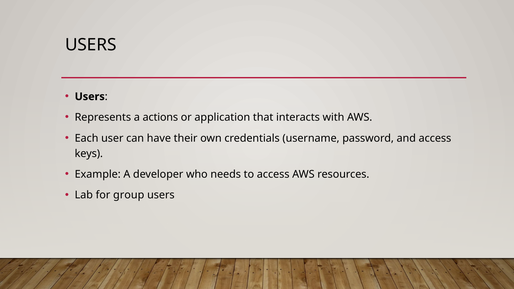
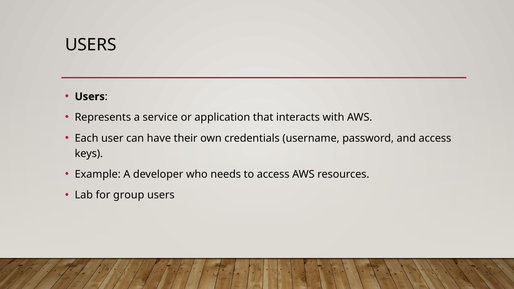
actions: actions -> service (160, 117)
